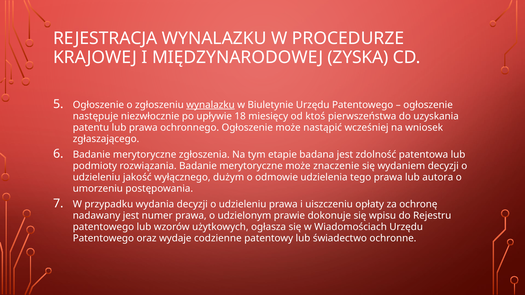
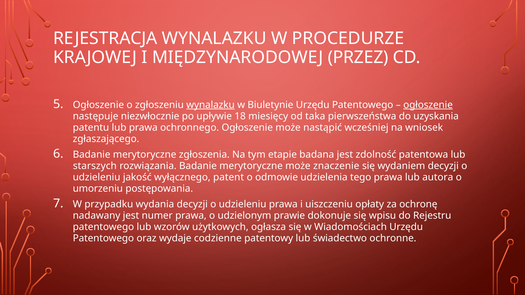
ZYSKA: ZYSKA -> PRZEZ (358, 57)
ogłoszenie underline: none -> present (428, 105)
ktoś: ktoś -> taka (315, 116)
podmioty: podmioty -> starszych (95, 166)
dużym: dużym -> patent (229, 177)
